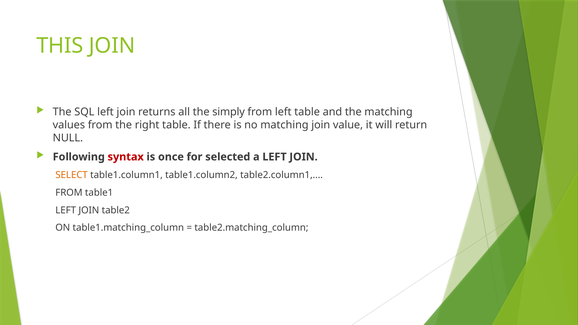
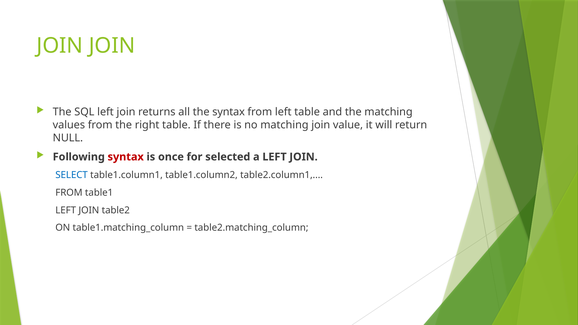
THIS: THIS -> JOIN (60, 46)
the simply: simply -> syntax (229, 112)
SELECT colour: orange -> blue (72, 175)
